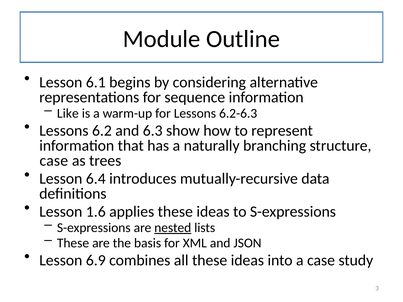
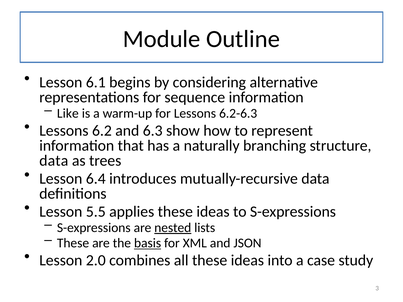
case: case -> data (54, 161)
1.6: 1.6 -> 5.5 (96, 212)
basis underline: none -> present (148, 243)
6.9: 6.9 -> 2.0 (96, 261)
